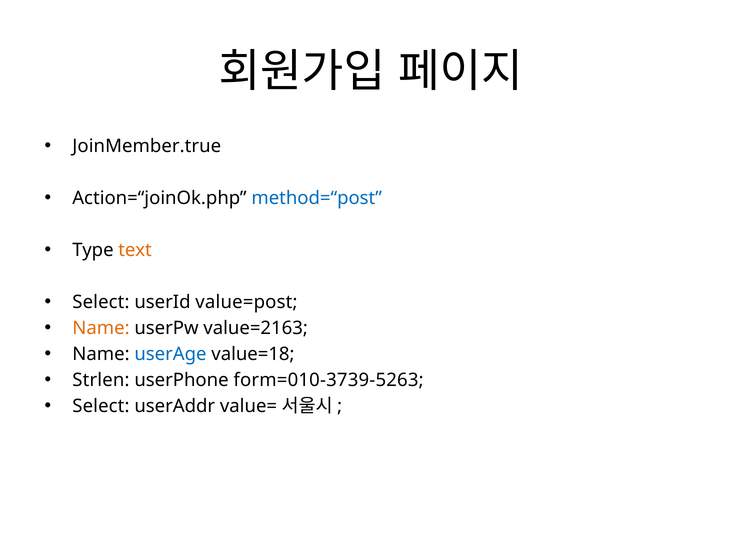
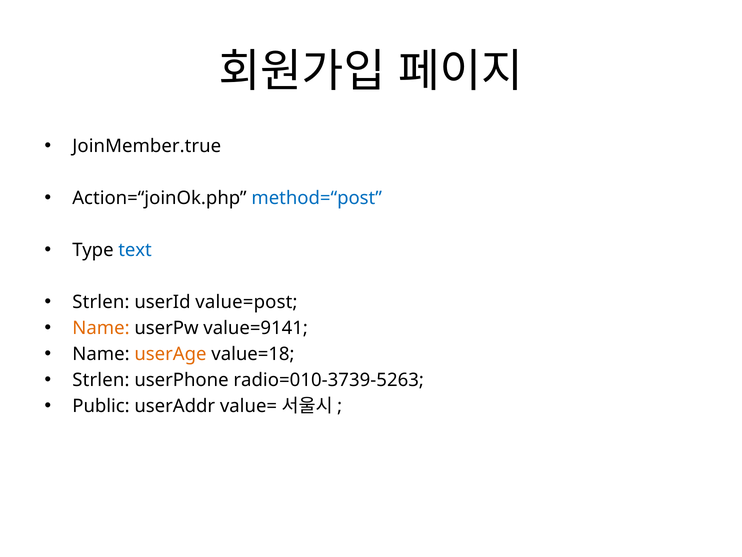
text colour: orange -> blue (135, 250)
Select: Select -> Strlen (101, 302)
value=2163: value=2163 -> value=9141 (256, 328)
userAge colour: blue -> orange (170, 354)
form=010-3739-5263: form=010-3739-5263 -> radio=010-3739-5263 (329, 380)
Select: Select -> Public (101, 406)
